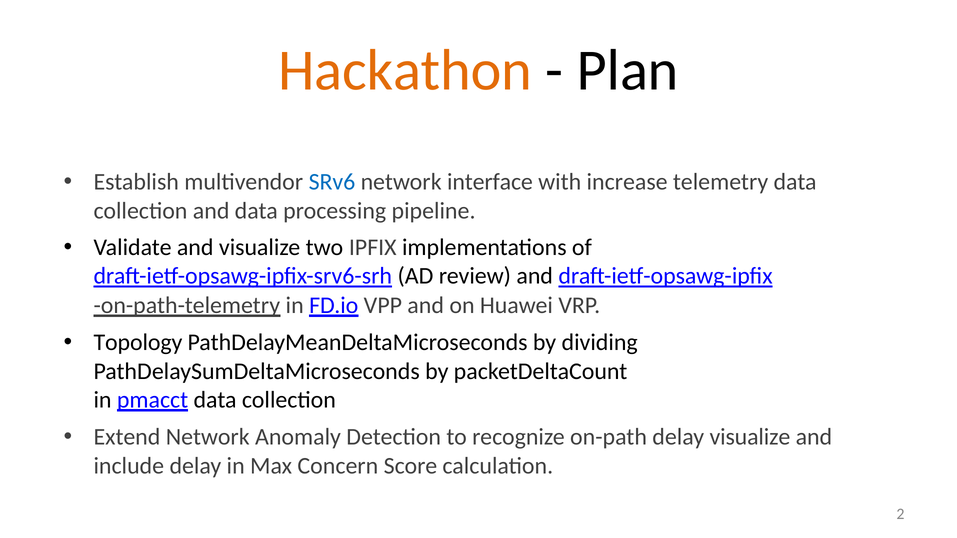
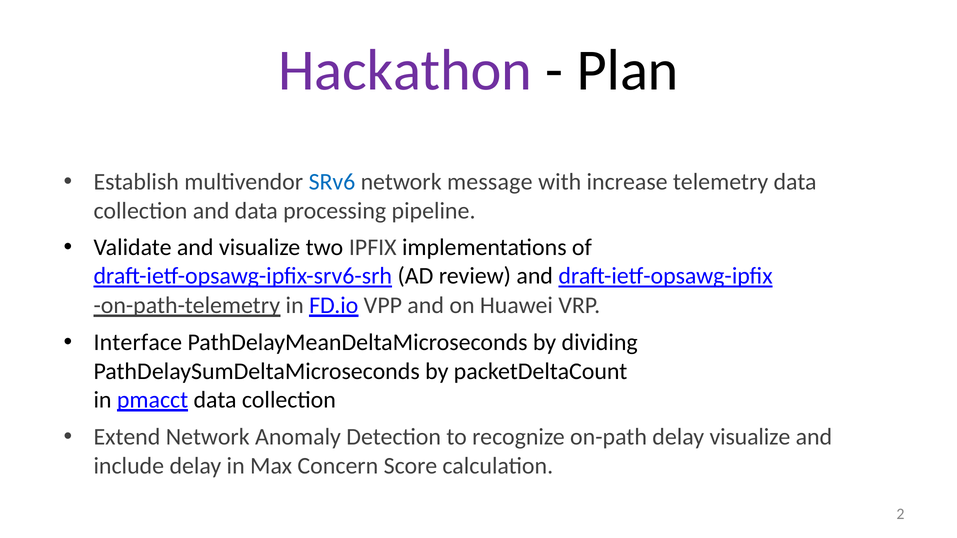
Hackathon colour: orange -> purple (405, 70)
interface: interface -> message (490, 182)
Topology: Topology -> Interface (138, 343)
